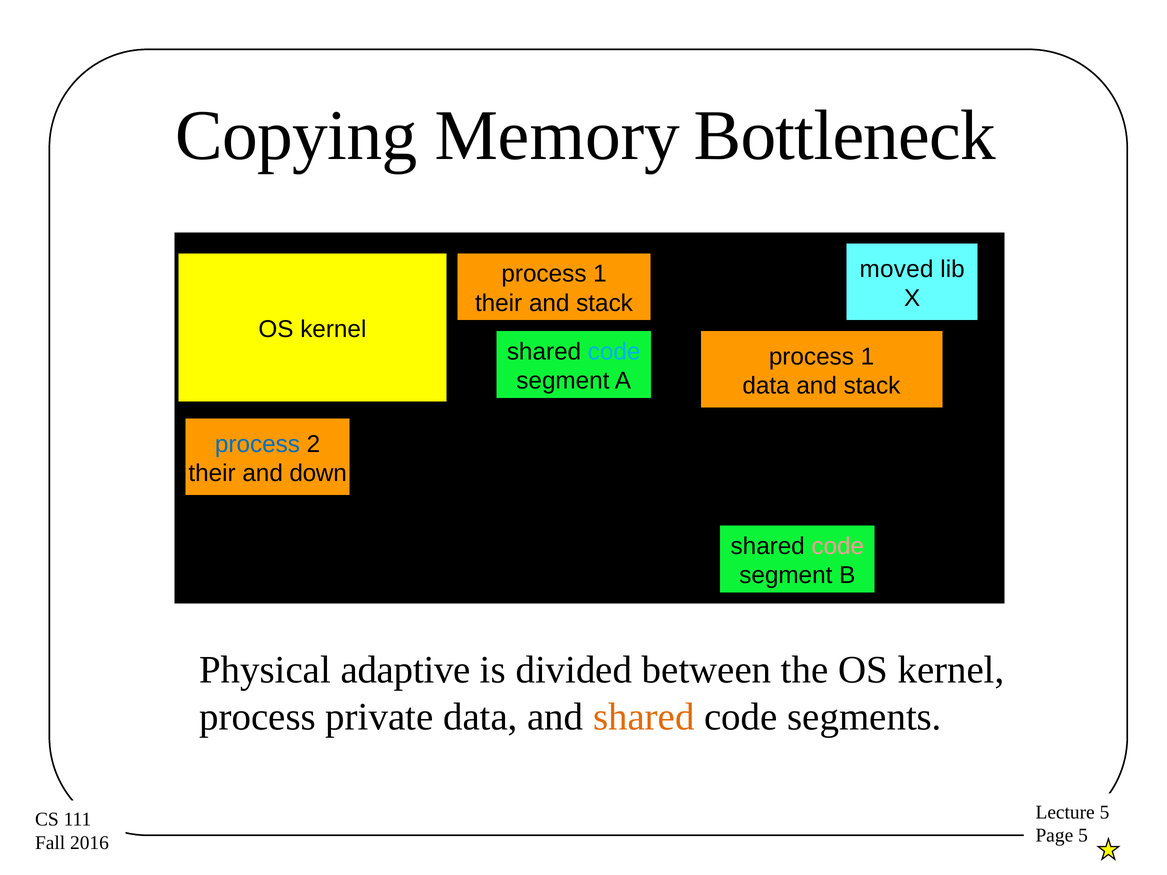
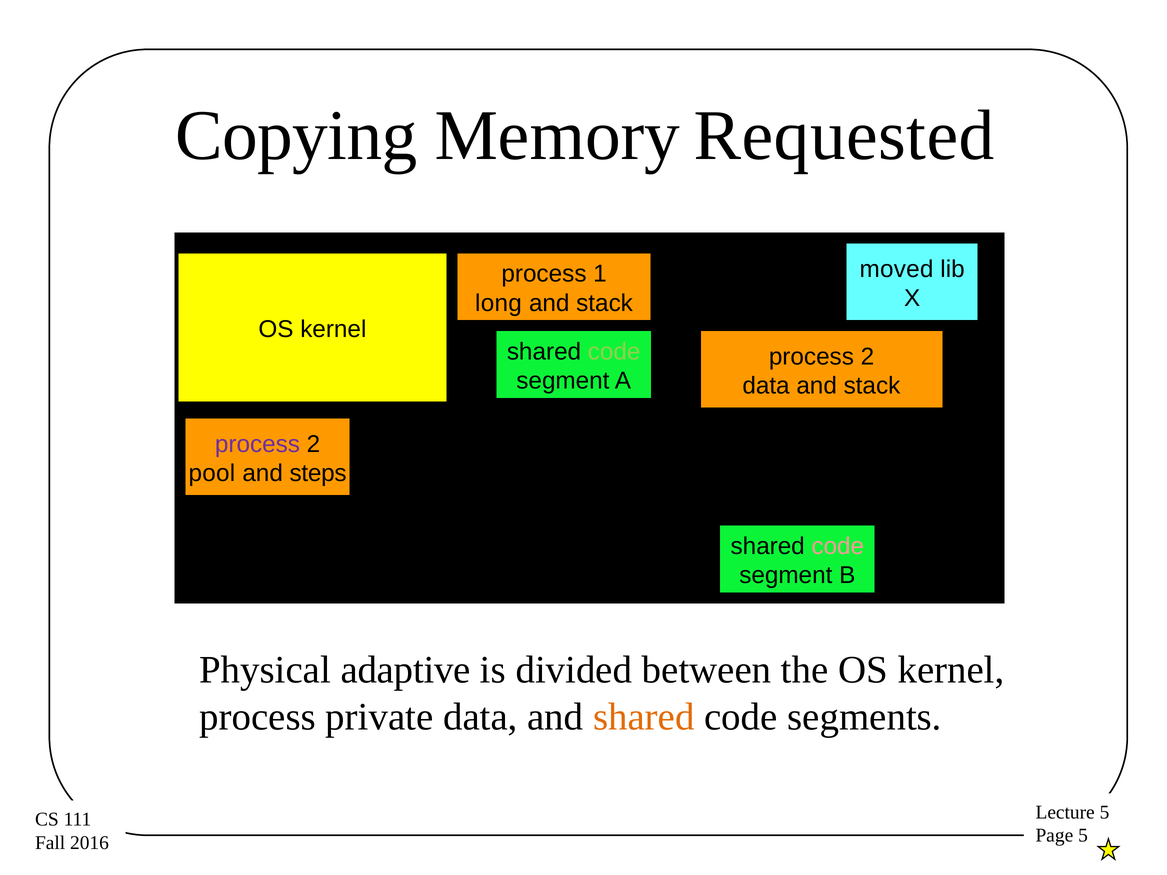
Bottleneck: Bottleneck -> Requested (844, 136)
their: their -> long (498, 303)
code colour: light blue -> light green (614, 352)
1: 1 -> 2 (867, 357)
process colour: blue -> purple (257, 444)
their: their -> pool (212, 473)
down: down -> steps (318, 473)
